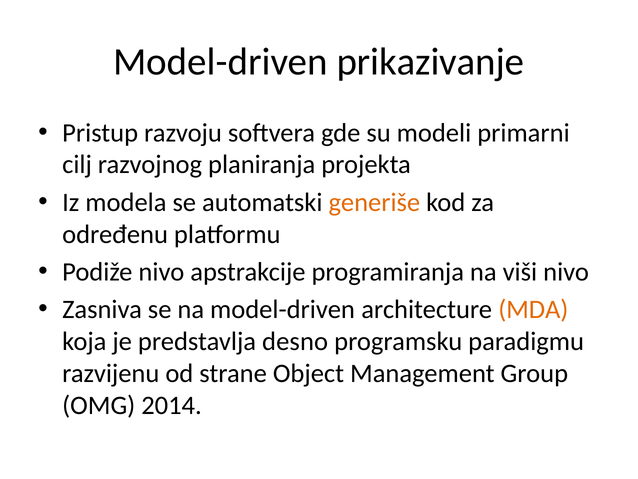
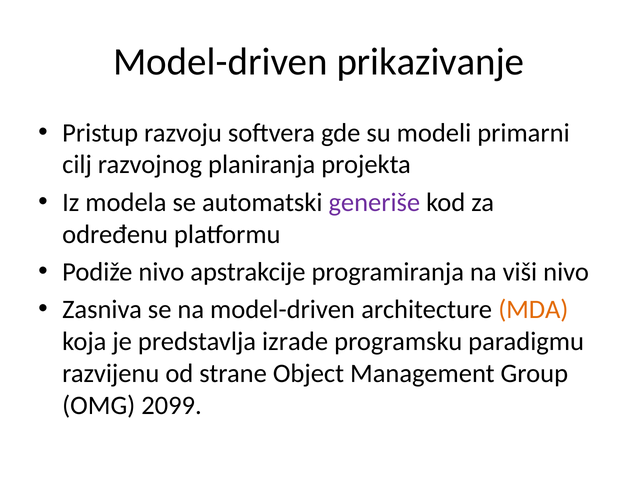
generiše colour: orange -> purple (374, 202)
desno: desno -> izrade (295, 341)
2014: 2014 -> 2099 (172, 405)
